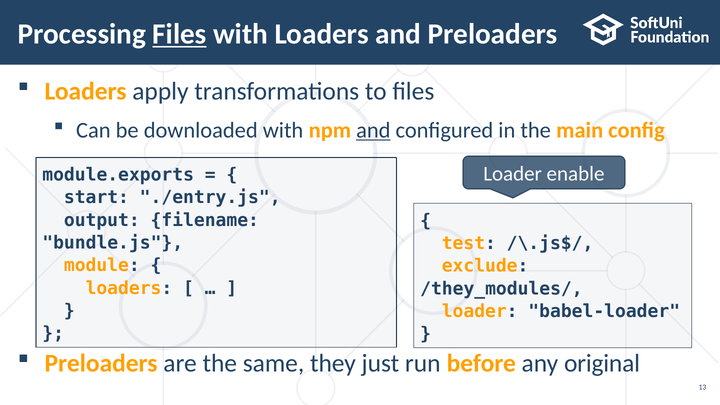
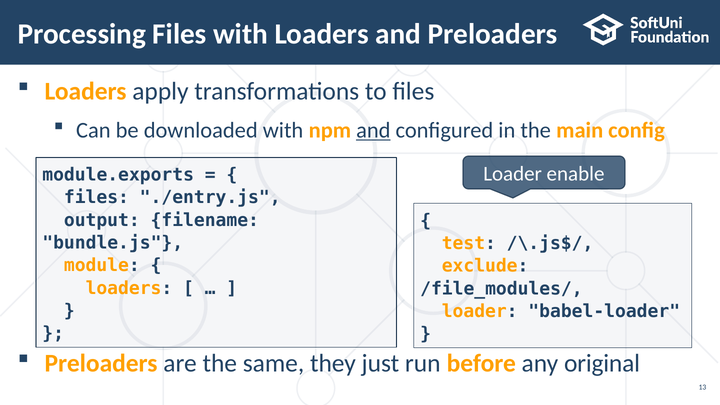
Files underline: present -> none (180, 34)
start: start -> files (96, 198)
/they_modules/: /they_modules/ -> /file_modules/ (501, 289)
